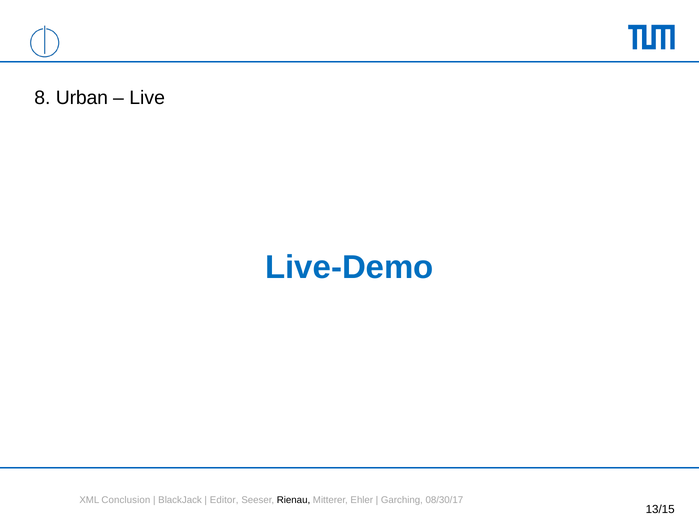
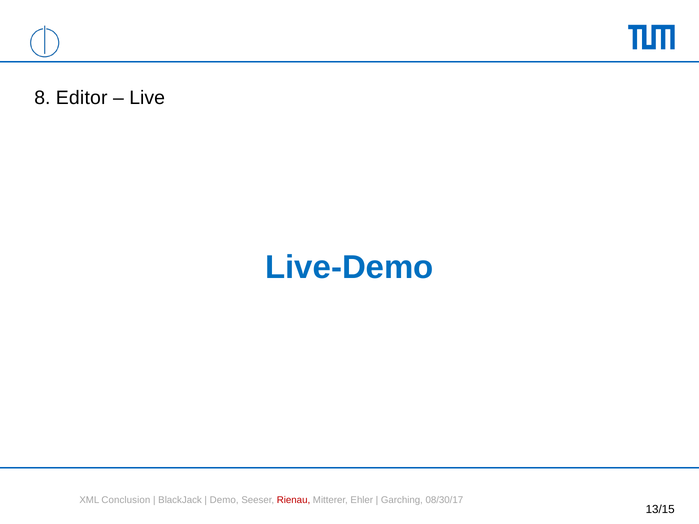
Urban: Urban -> Editor (82, 98)
Editor: Editor -> Demo (224, 501)
Rienau colour: black -> red (294, 501)
